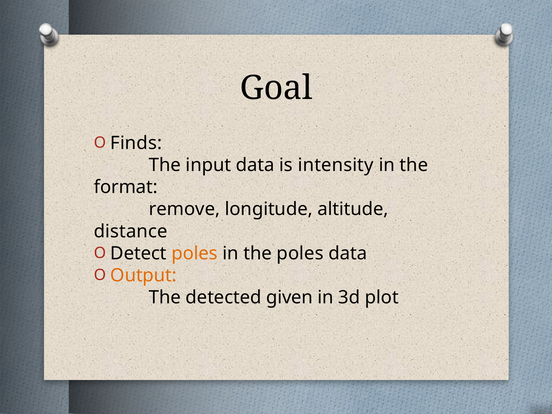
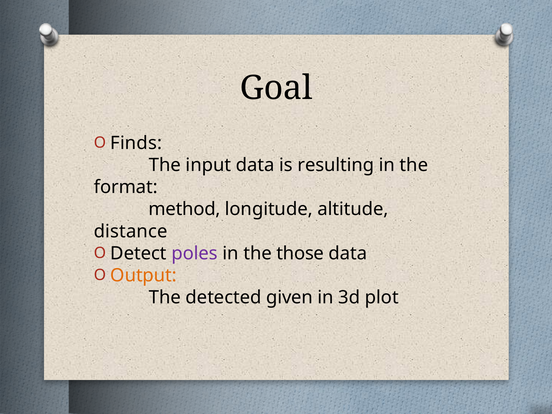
intensity: intensity -> resulting (336, 165)
remove: remove -> method (185, 209)
poles colour: orange -> purple (195, 253)
the poles: poles -> those (300, 253)
